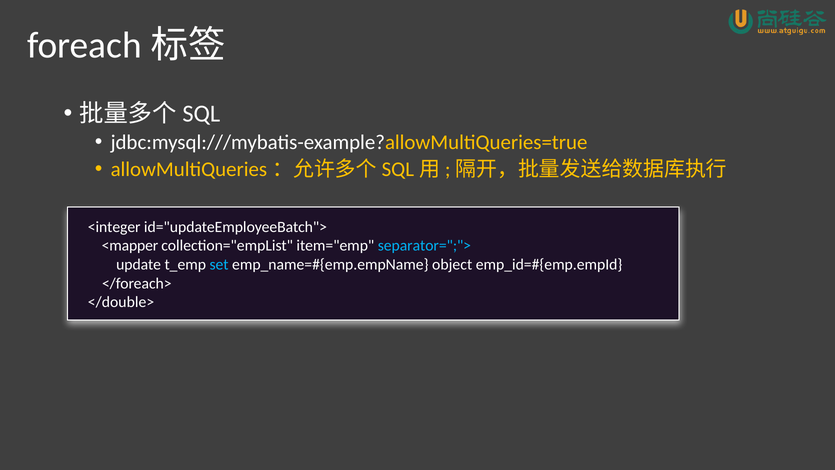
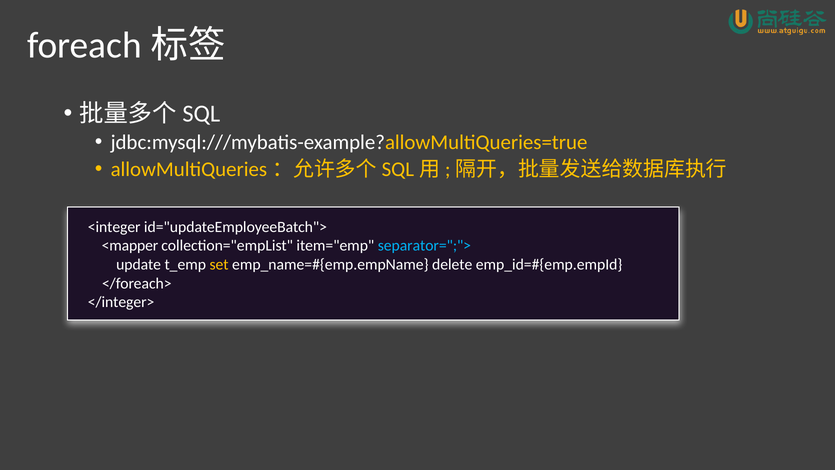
set colour: light blue -> yellow (219, 264)
object: object -> delete (452, 264)
</double>: </double> -> </integer> (121, 302)
